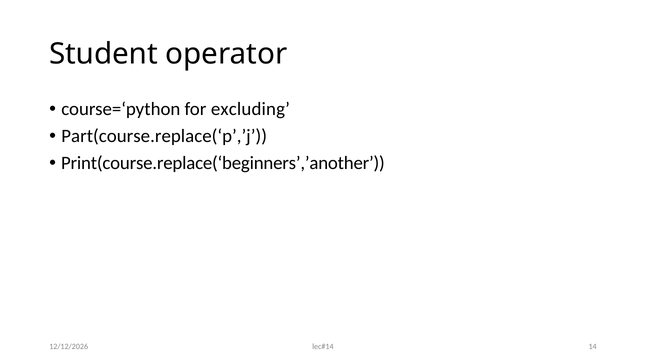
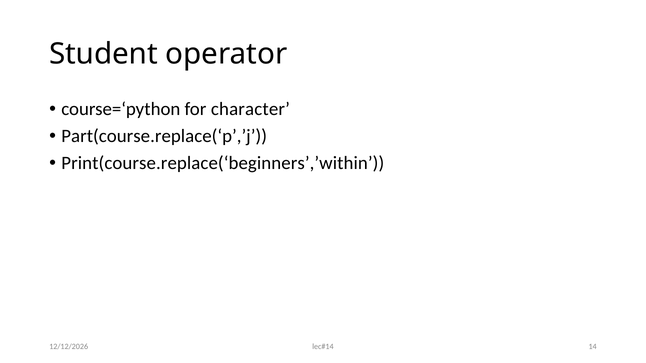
excluding: excluding -> character (250, 109)
Print(course.replace(‘beginners’,’another: Print(course.replace(‘beginners’,’another -> Print(course.replace(‘beginners’,’within (223, 163)
